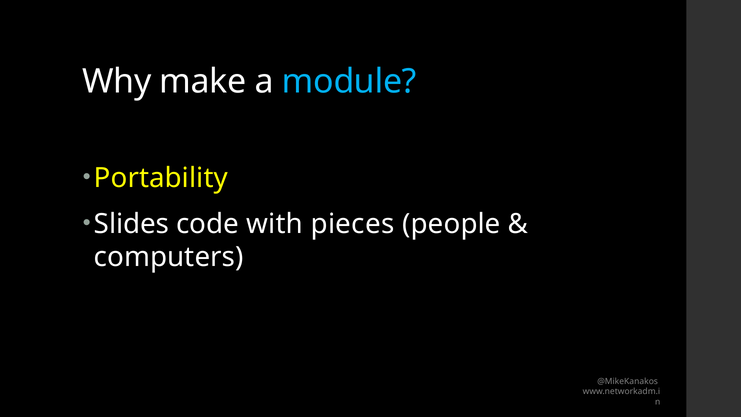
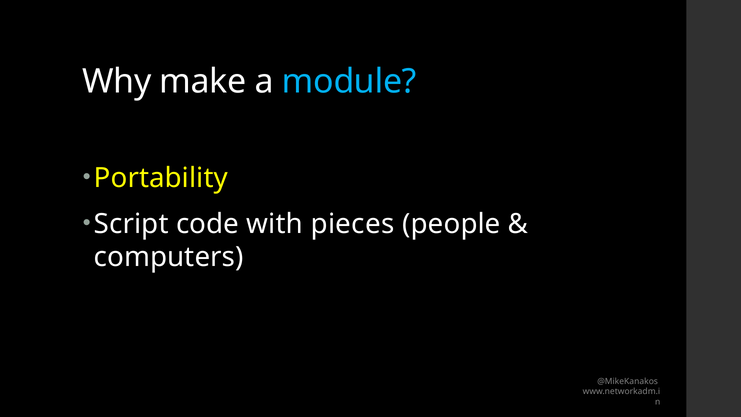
Slides: Slides -> Script (131, 224)
